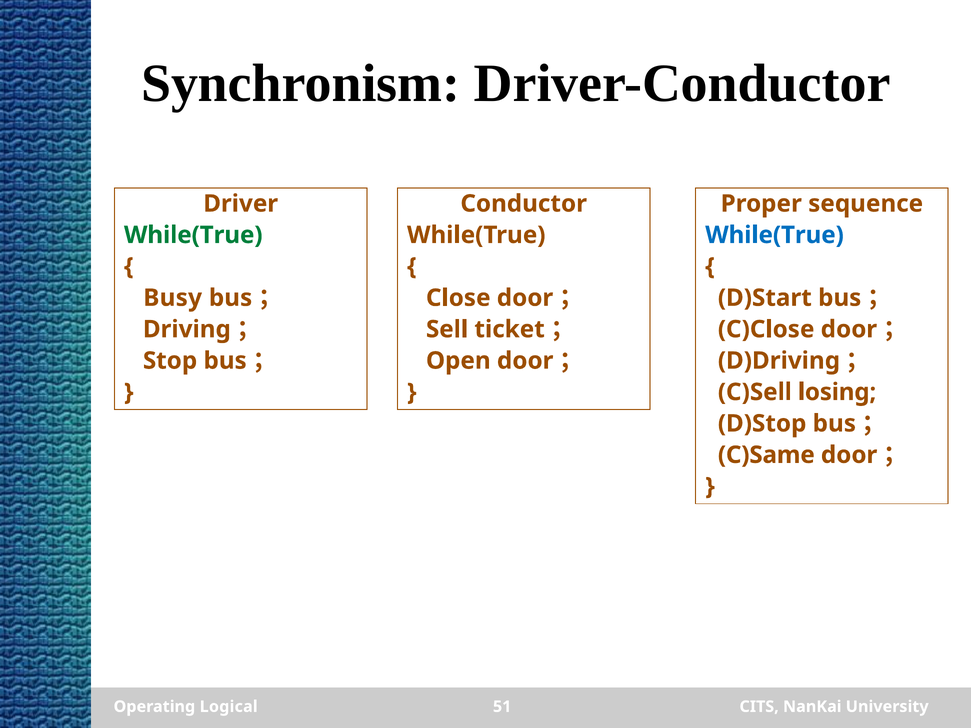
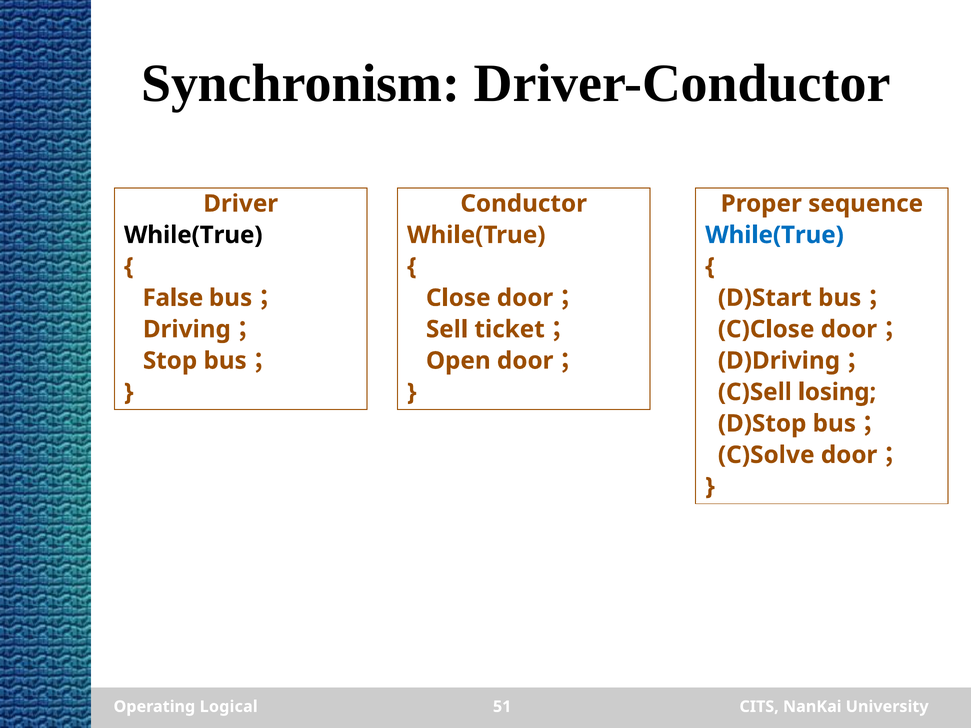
While(True colour: green -> black (193, 235)
Busy: Busy -> False (173, 298)
C)Same: C)Same -> C)Solve (766, 455)
